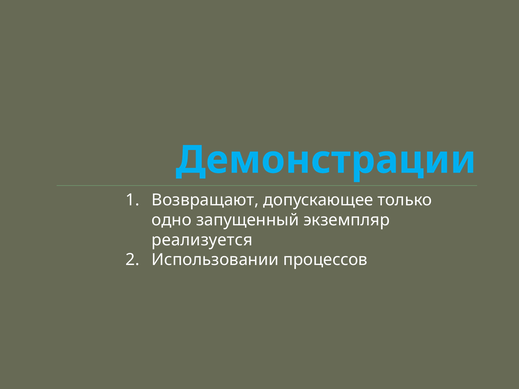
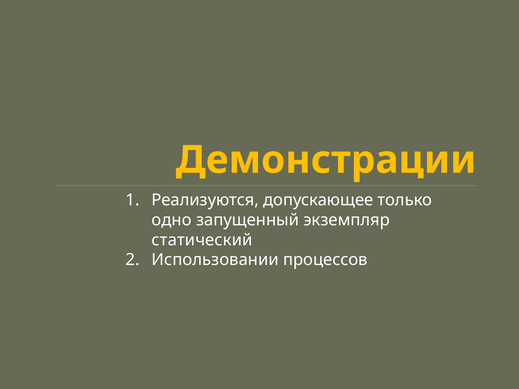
Демонстрации colour: light blue -> yellow (326, 160)
Возвращают: Возвращают -> Реализуются (205, 200)
реализуется: реализуется -> статический (202, 240)
